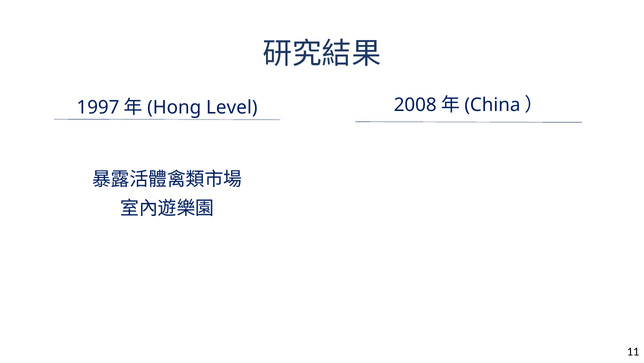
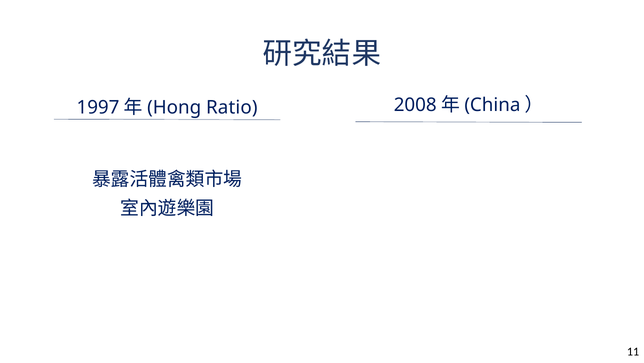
Level: Level -> Ratio (232, 107)
